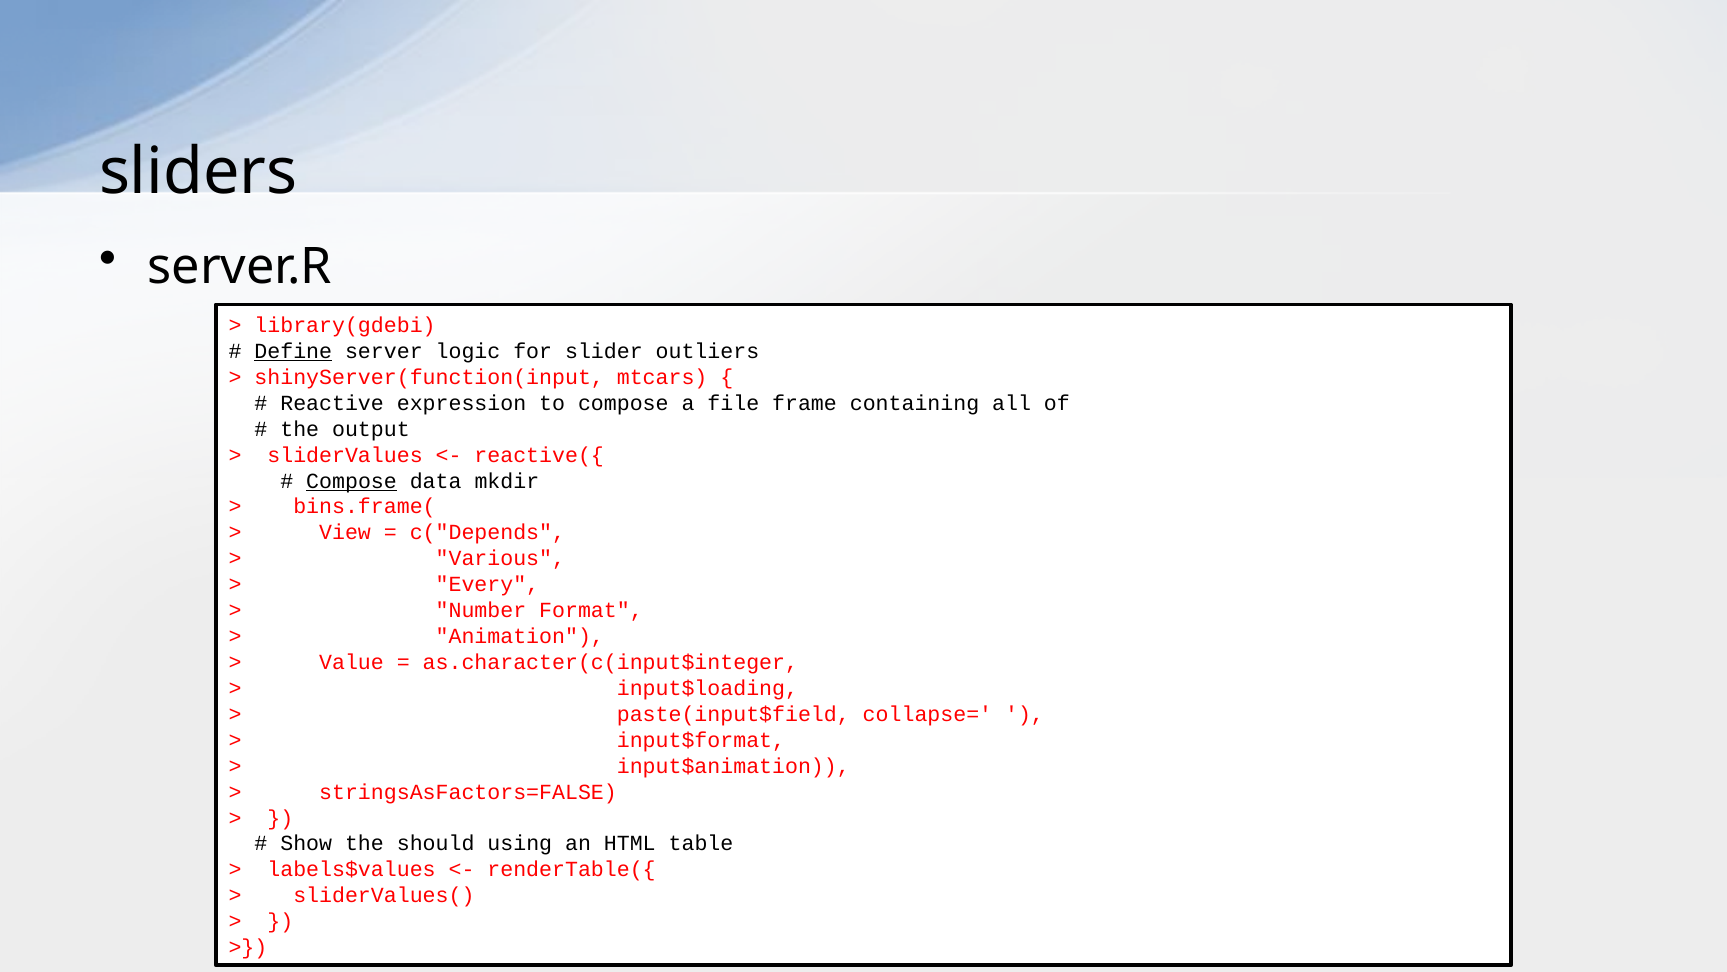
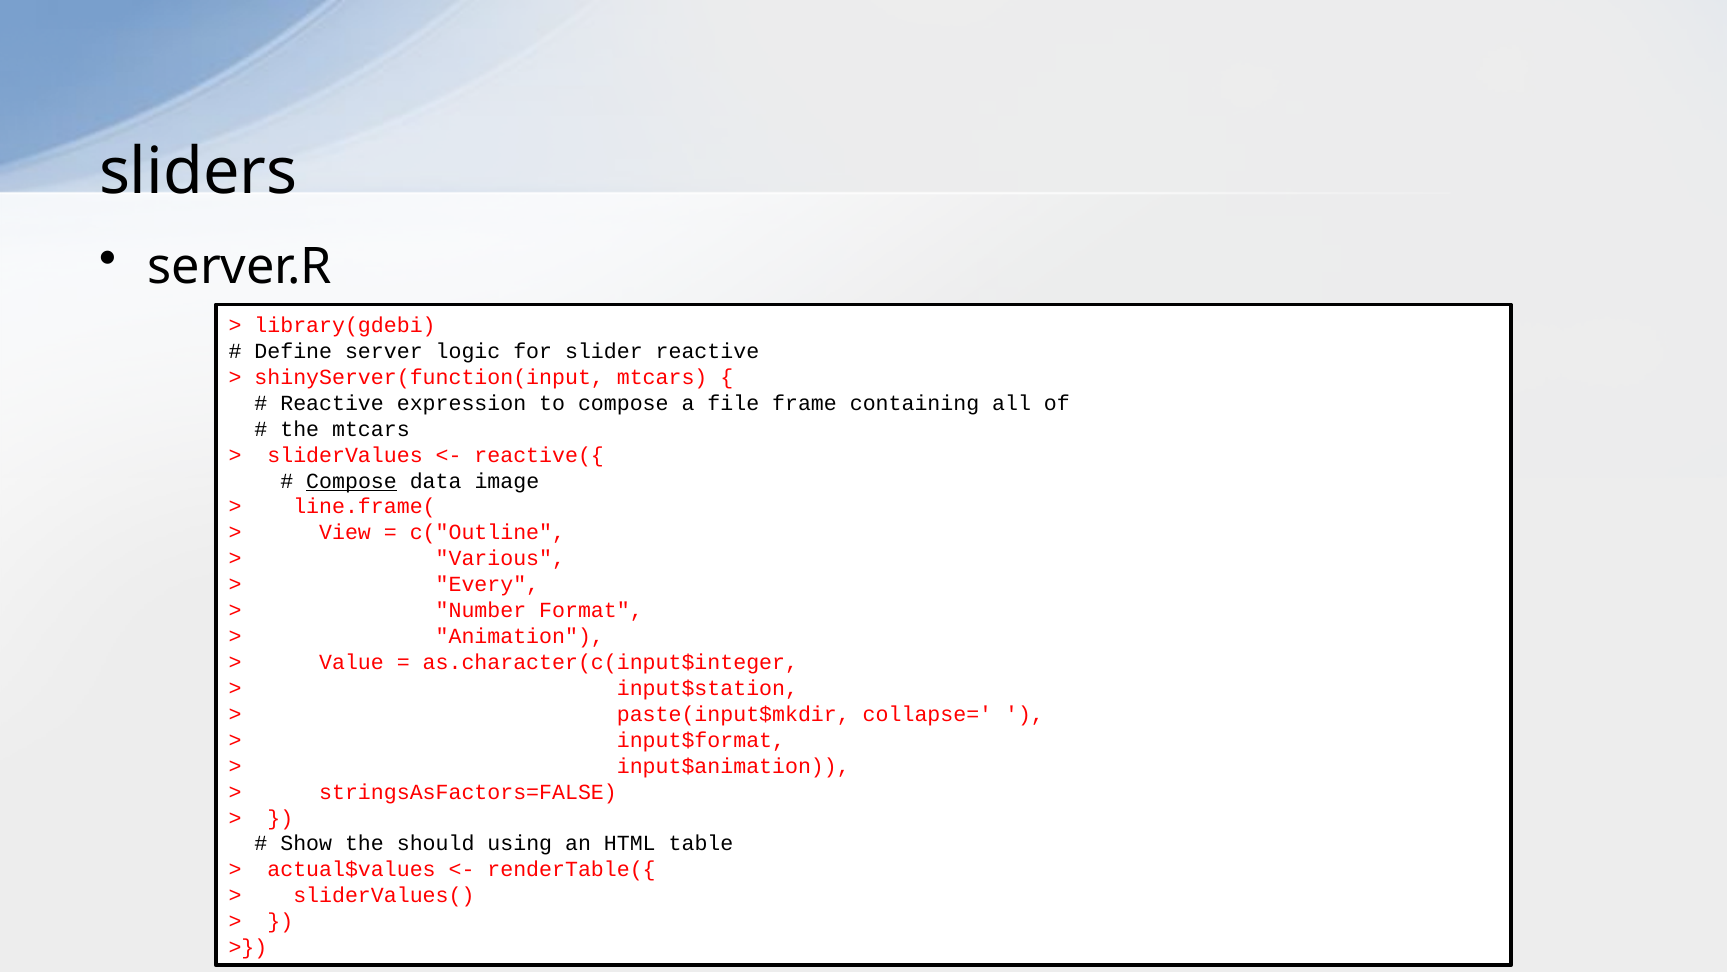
Define underline: present -> none (293, 351)
slider outliers: outliers -> reactive (707, 351)
the output: output -> mtcars (371, 429)
mkdir: mkdir -> image (507, 481)
bins.frame(: bins.frame( -> line.frame( (364, 507)
c("Depends: c("Depends -> c("Outline (487, 532)
input$loading: input$loading -> input$station (707, 688)
paste(input$field: paste(input$field -> paste(input$mkdir (733, 714)
labels$values: labels$values -> actual$values (352, 869)
